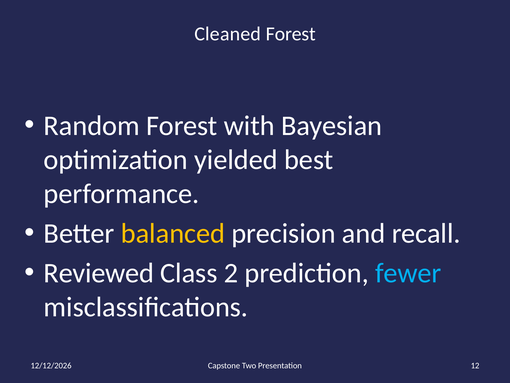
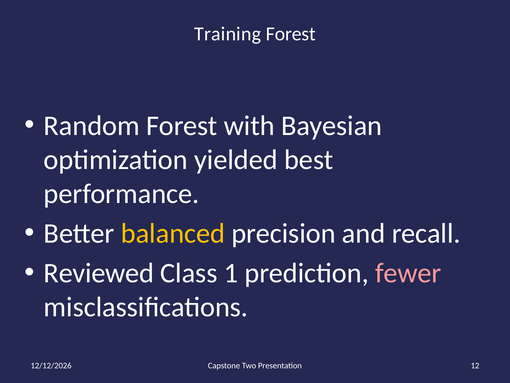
Cleaned: Cleaned -> Training (228, 34)
2: 2 -> 1 (231, 273)
fewer colour: light blue -> pink (408, 273)
